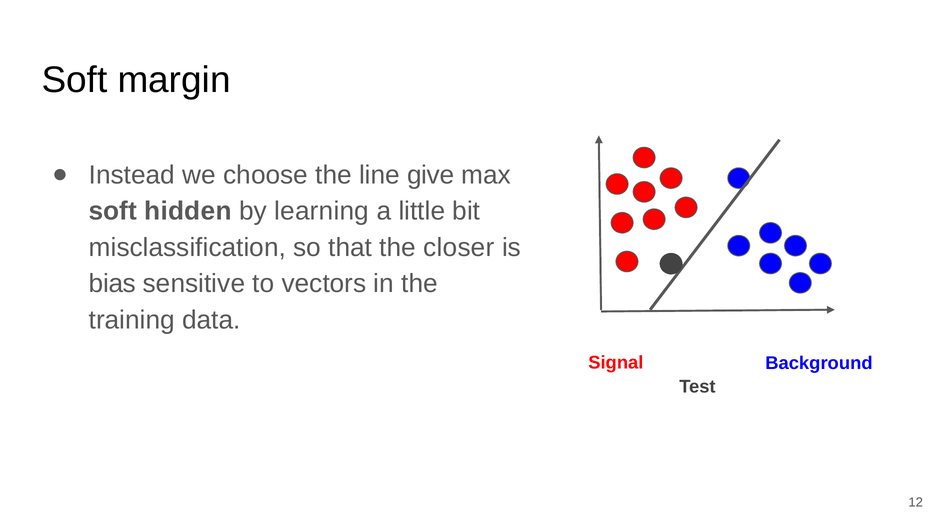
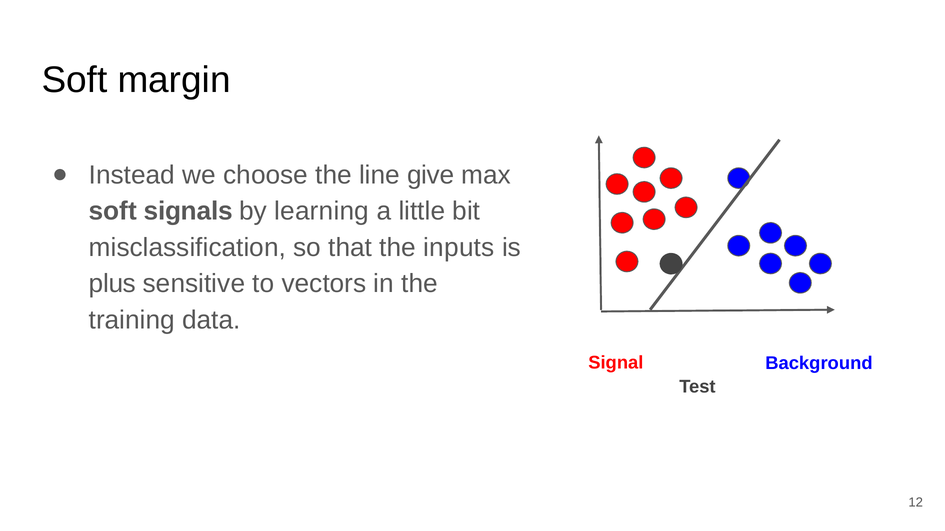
hidden: hidden -> signals (188, 211)
closer: closer -> inputs (459, 248)
bias: bias -> plus (112, 284)
